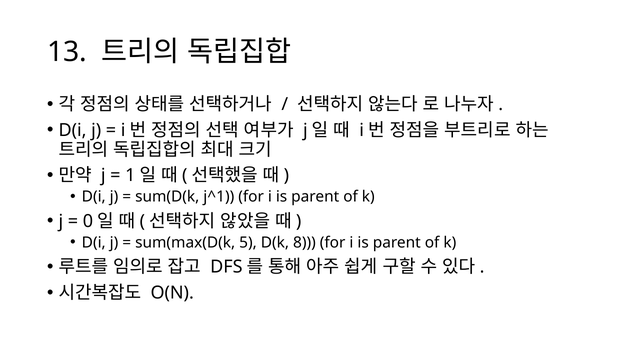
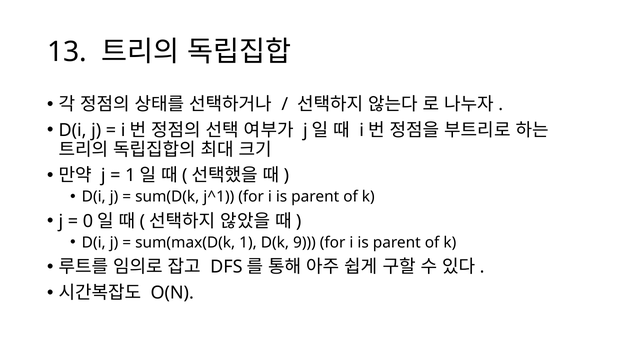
sum(max(D(k 5: 5 -> 1 (248, 242)
8: 8 -> 9 (304, 242)
